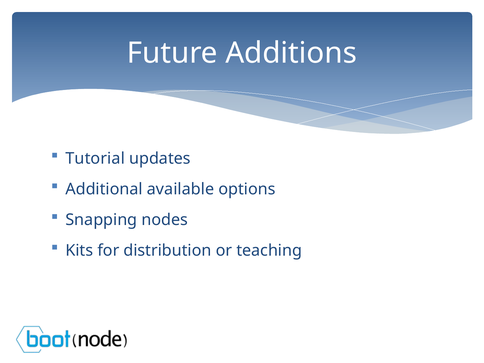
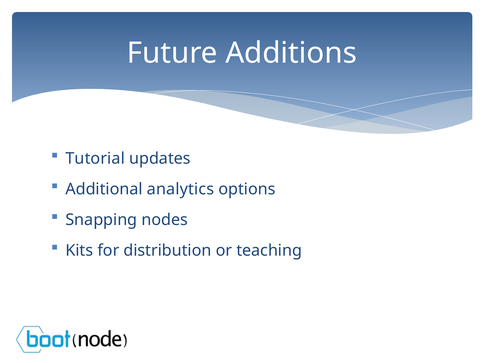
available: available -> analytics (180, 189)
